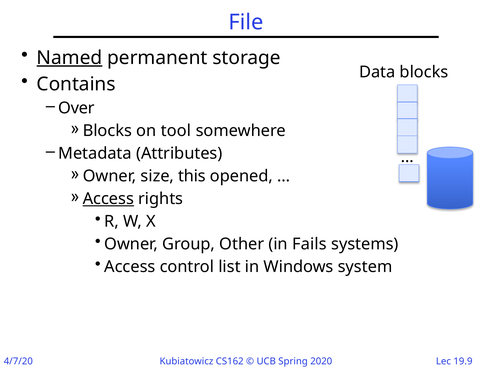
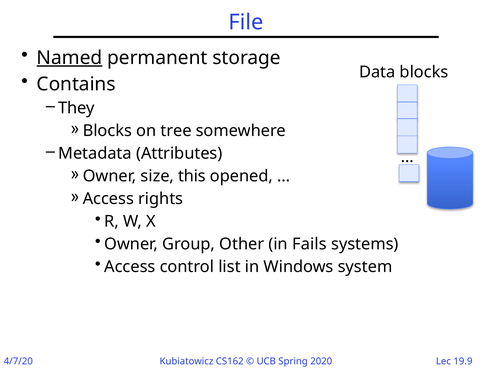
Over: Over -> They (76, 108)
tool: tool -> tree (176, 131)
Access underline: present -> none (108, 199)
